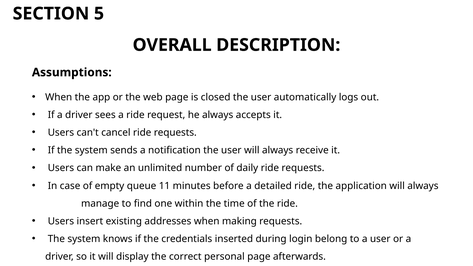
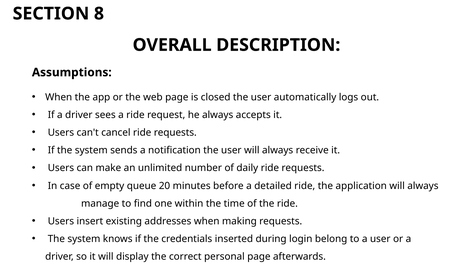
5: 5 -> 8 (99, 14)
11: 11 -> 20 (164, 186)
